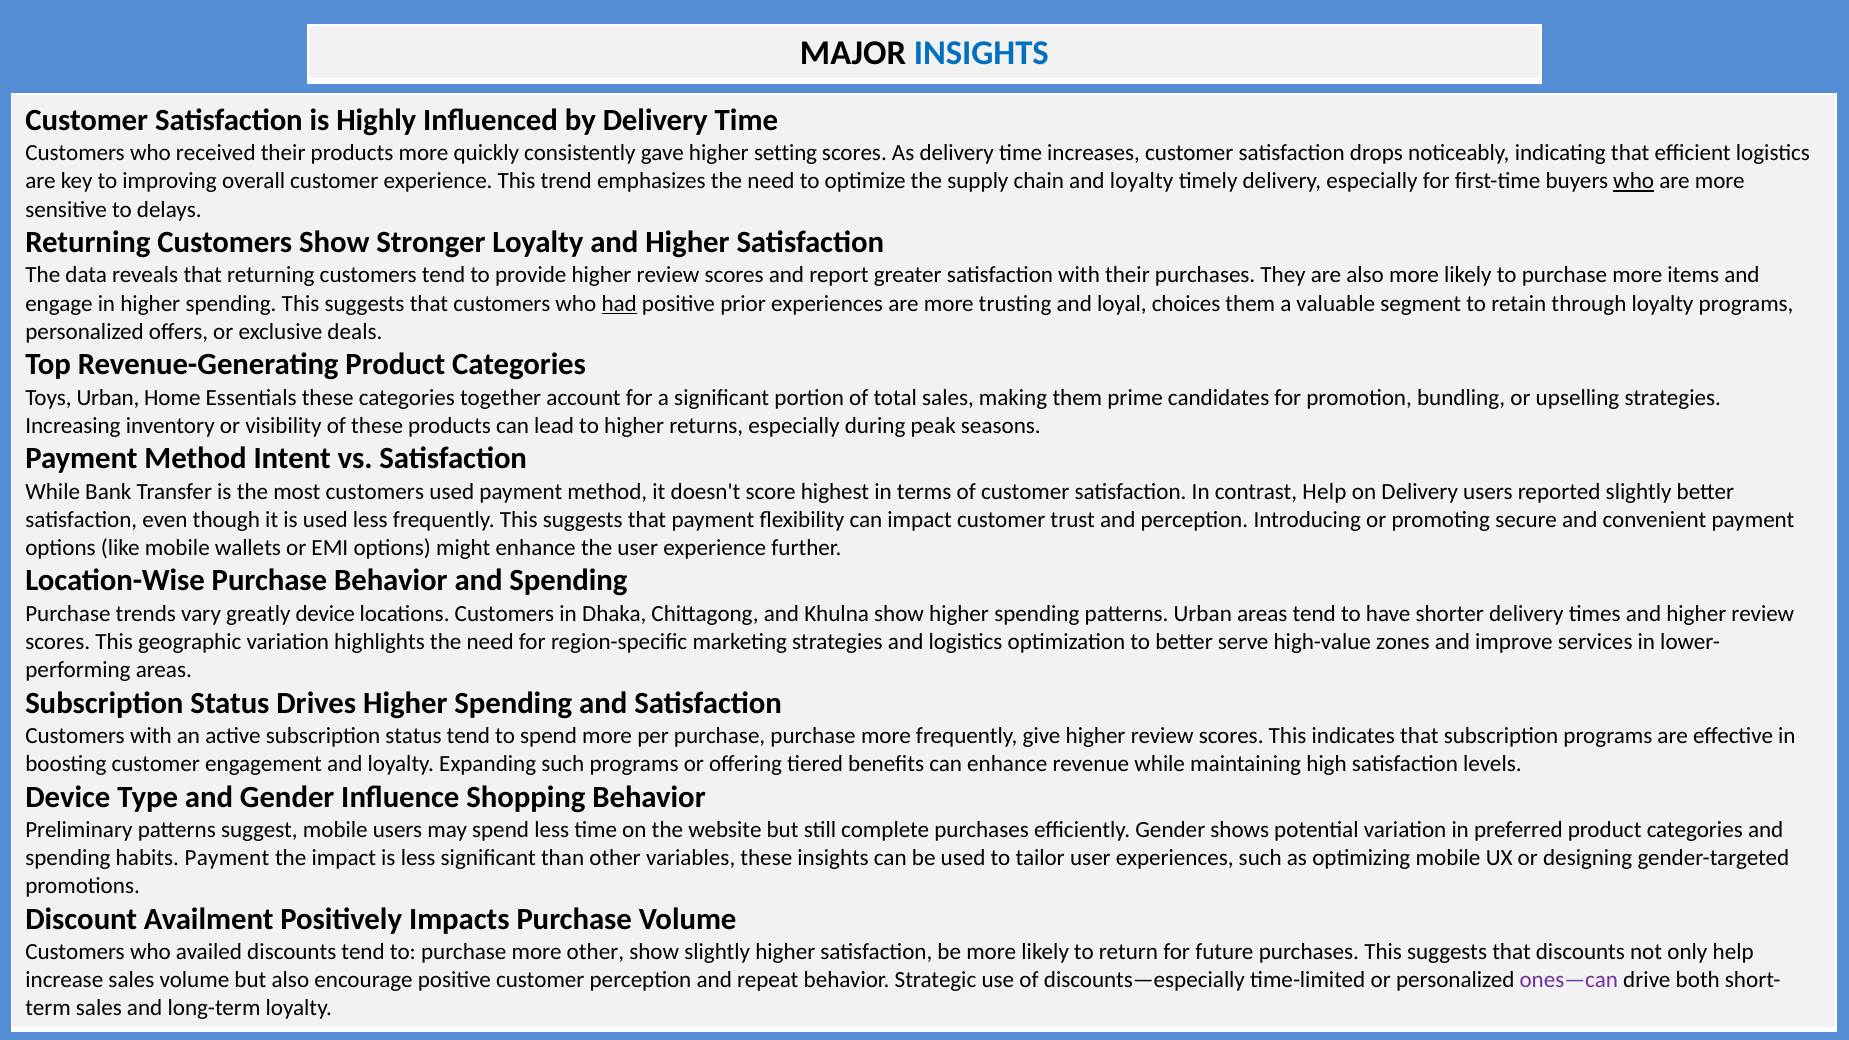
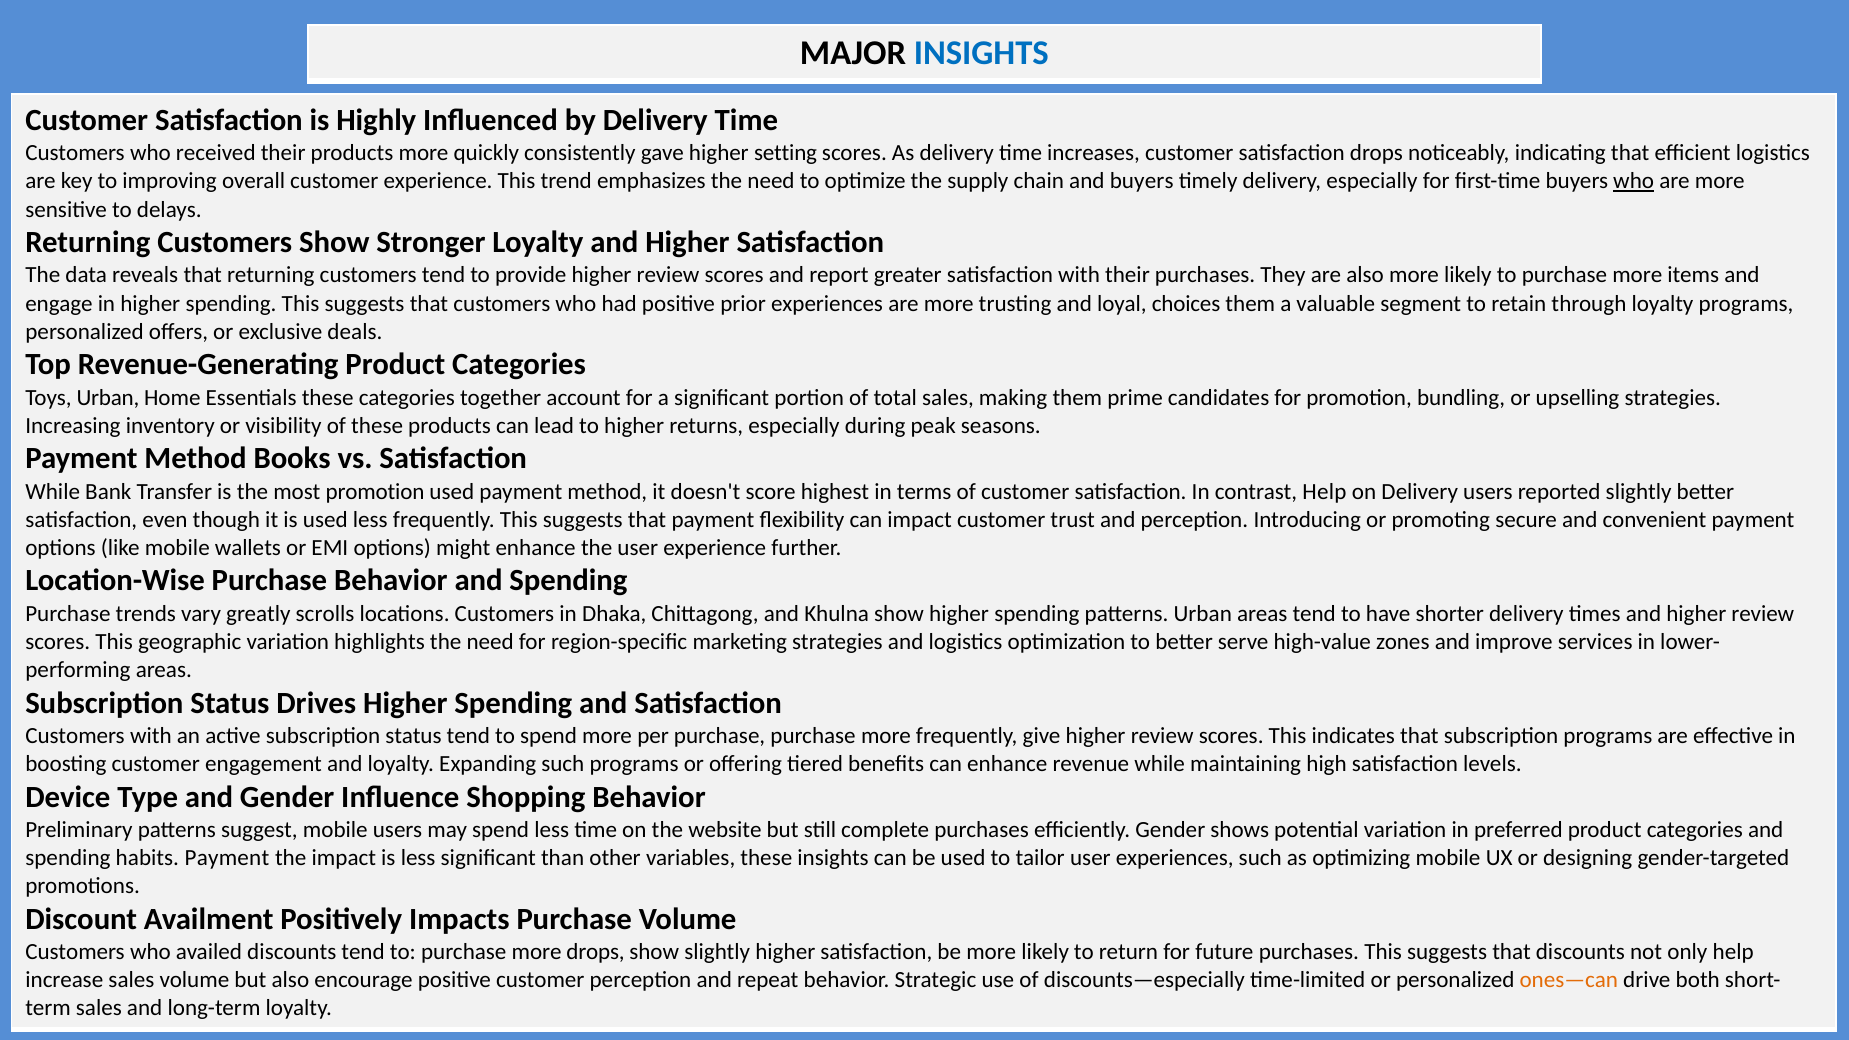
chain and loyalty: loyalty -> buyers (1142, 181)
had underline: present -> none (619, 303)
Intent: Intent -> Books (292, 459)
most customers: customers -> promotion (375, 492)
greatly device: device -> scrolls (325, 614)
more other: other -> drops (596, 952)
ones—can colour: purple -> orange (1569, 980)
